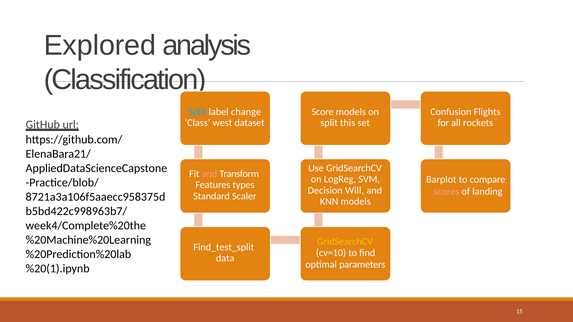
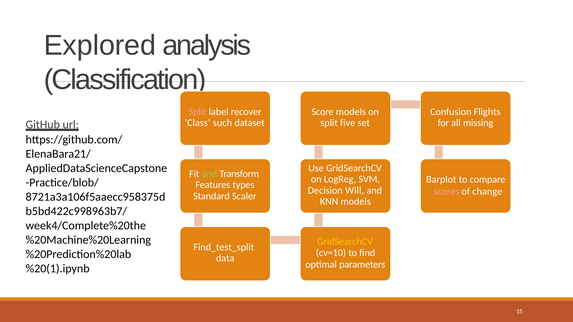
Split colour: light blue -> pink (198, 112)
change: change -> recover (246, 112)
west: west -> such (222, 123)
this: this -> five (348, 123)
rockets: rockets -> missing (478, 123)
and colour: pink -> light green (209, 174)
landing: landing -> change (487, 192)
